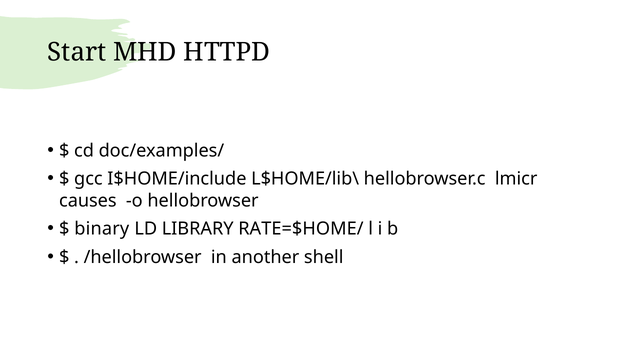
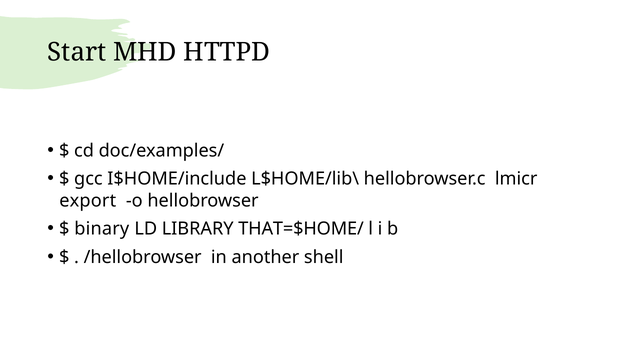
causes: causes -> export (88, 201)
RATE=$HOME/: RATE=$HOME/ -> THAT=$HOME/ (301, 229)
